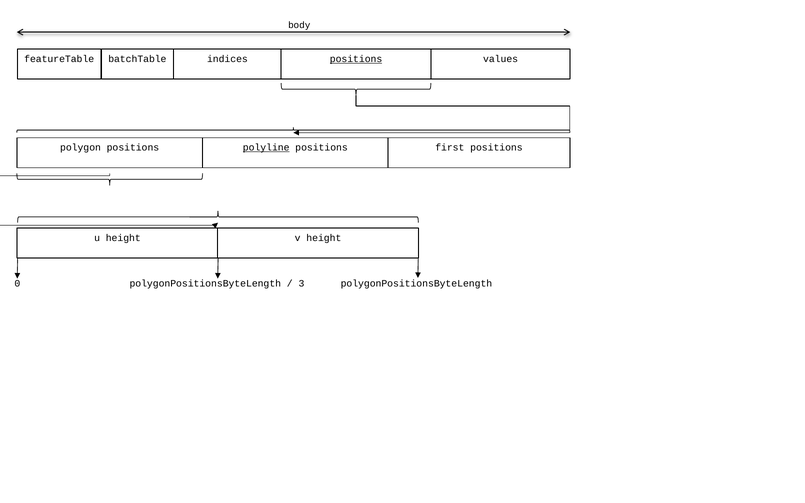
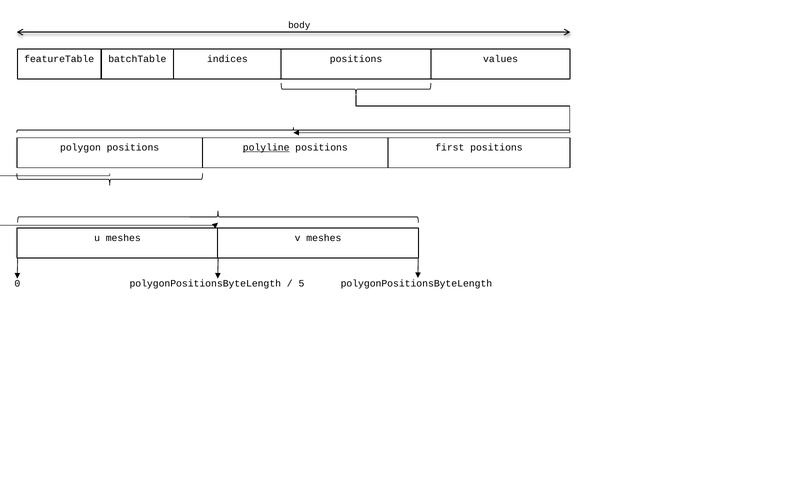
positions underline: present -> none (356, 59)
u height: height -> meshes (123, 238)
v height: height -> meshes (324, 238)
3: 3 -> 5 (301, 284)
